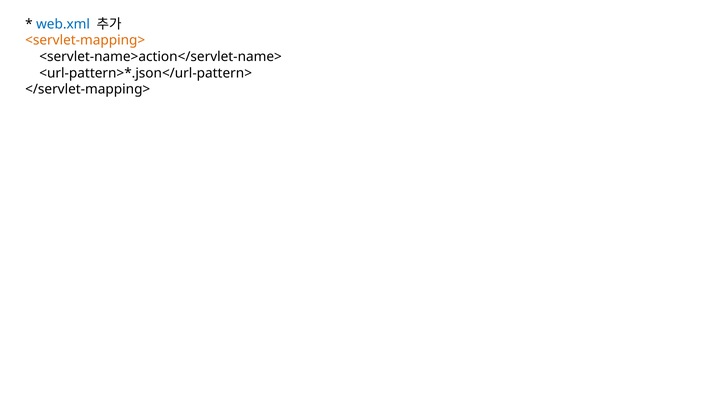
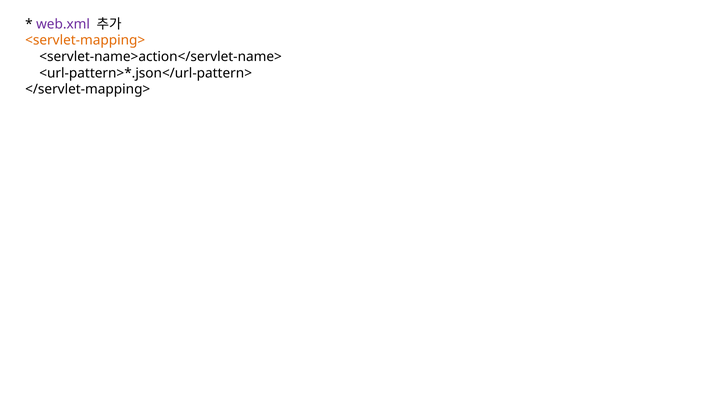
web.xml colour: blue -> purple (63, 24)
